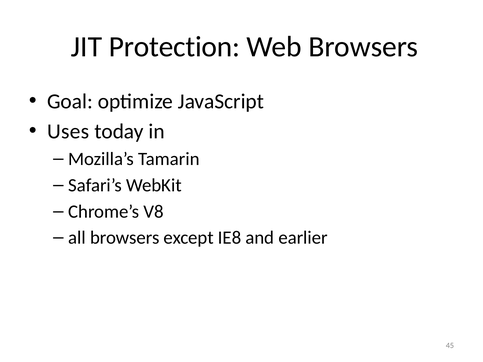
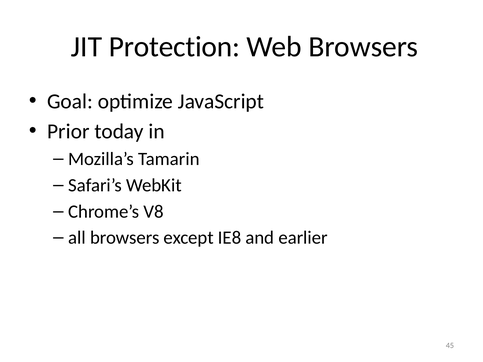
Uses: Uses -> Prior (68, 131)
